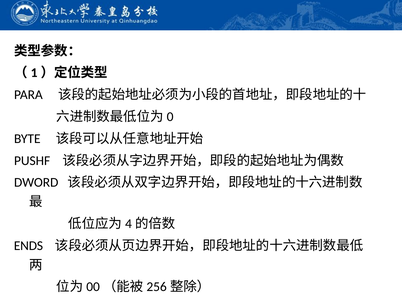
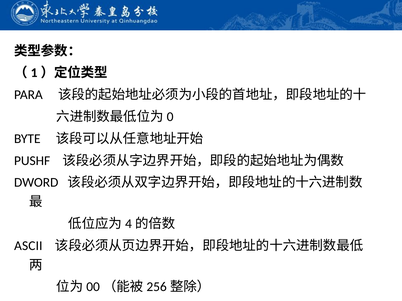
ENDS: ENDS -> ASCII (28, 246)
